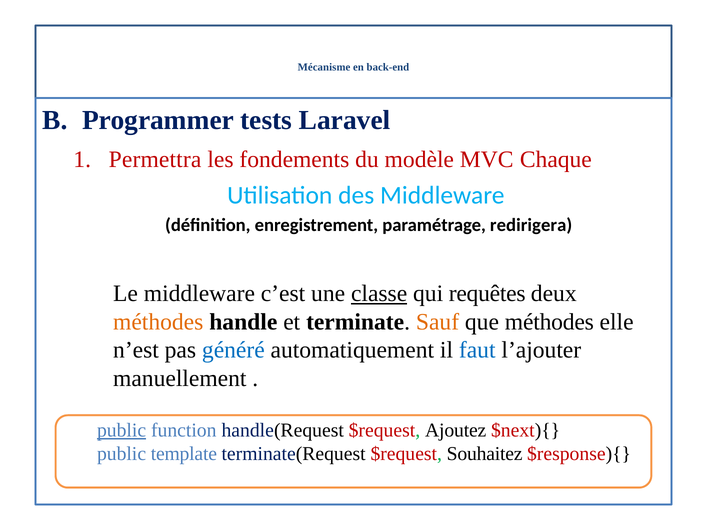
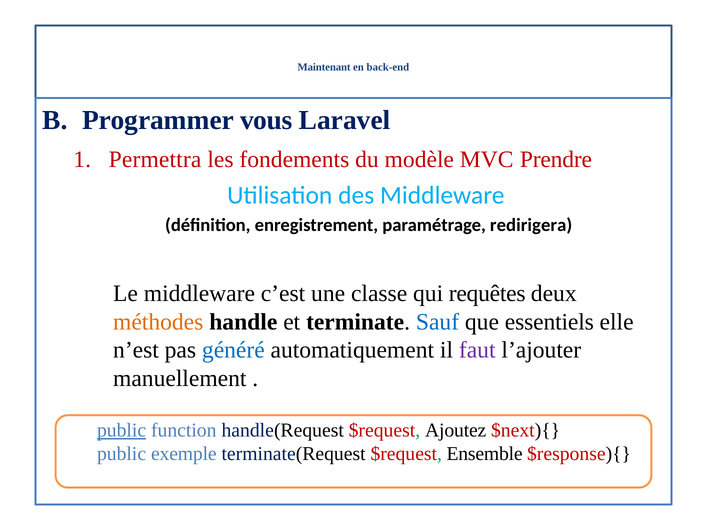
Mécanisme: Mécanisme -> Maintenant (324, 67)
tests: tests -> vous (266, 120)
Chaque: Chaque -> Prendre (556, 160)
classe underline: present -> none (379, 294)
Sauf colour: orange -> blue (438, 322)
que méthodes: méthodes -> essentiels (549, 322)
faut colour: blue -> purple (477, 350)
template: template -> exemple (184, 454)
Souhaitez: Souhaitez -> Ensemble (485, 454)
